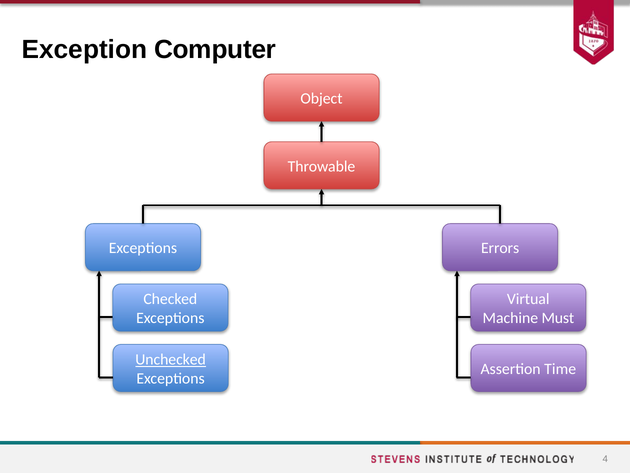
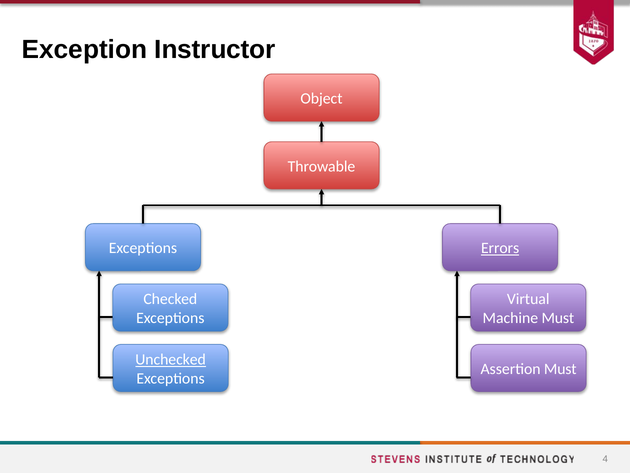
Computer: Computer -> Instructor (215, 50)
Errors underline: none -> present (500, 248)
Assertion Time: Time -> Must (560, 369)
